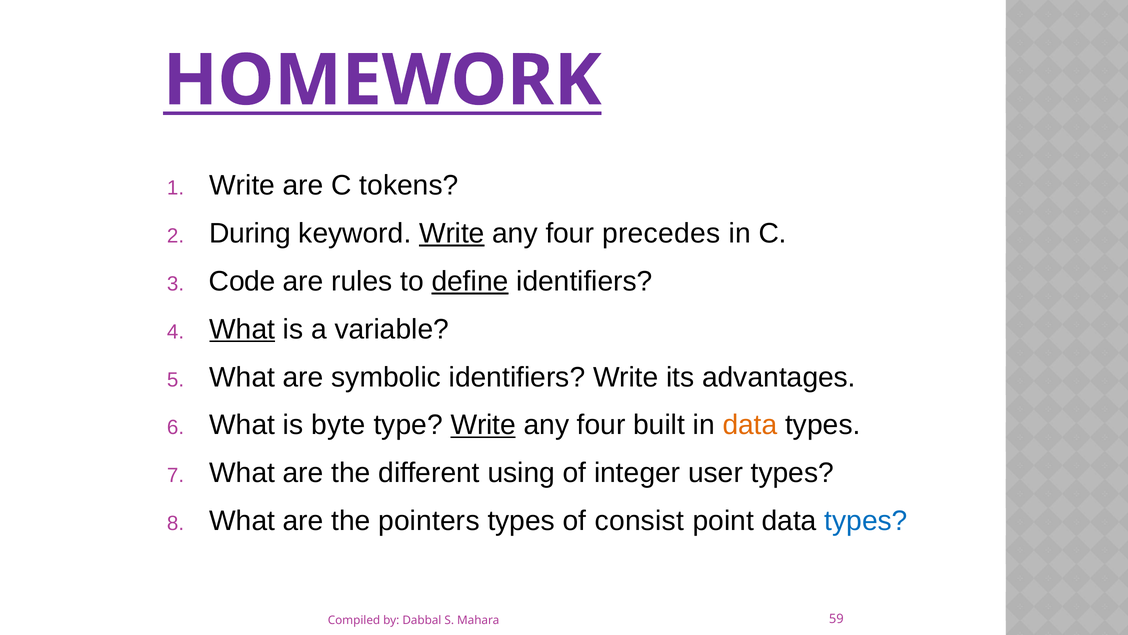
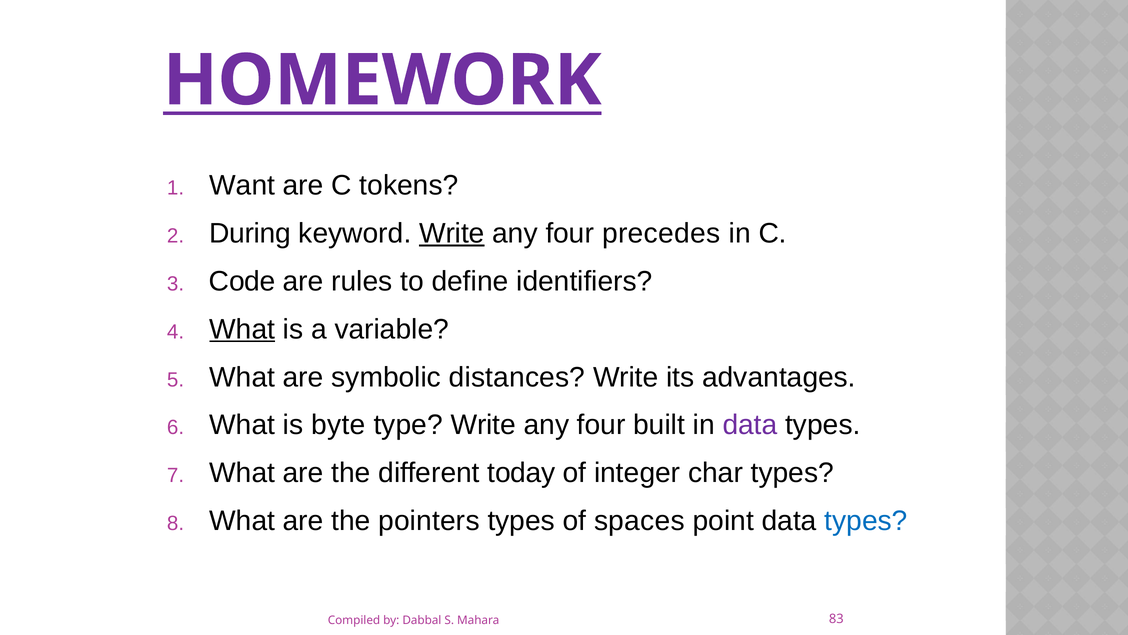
Write: Write -> Want (242, 185)
define underline: present -> none (470, 281)
symbolic identifiers: identifiers -> distances (517, 377)
Write underline: present -> none (483, 425)
data colour: orange -> purple (750, 425)
using: using -> today (521, 473)
user: user -> char (716, 473)
consist: consist -> spaces (639, 521)
59: 59 -> 83 (836, 619)
